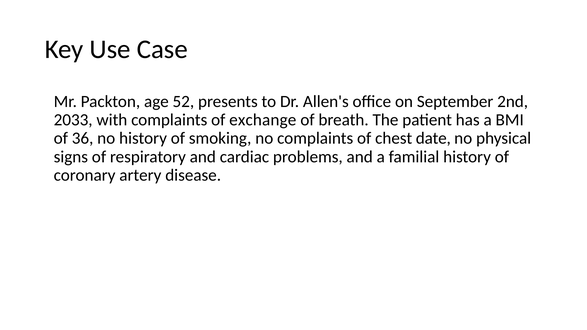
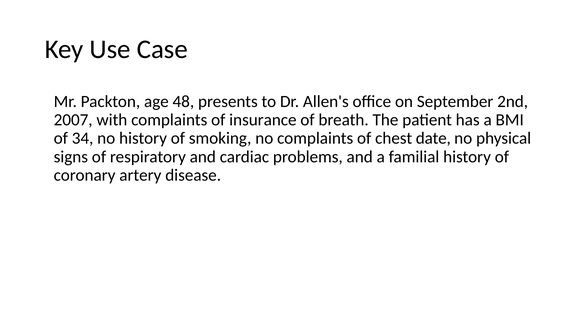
52: 52 -> 48 (183, 101)
2033: 2033 -> 2007 (73, 120)
exchange: exchange -> insurance (263, 120)
36: 36 -> 34 (83, 138)
